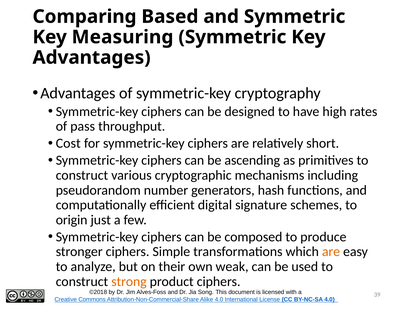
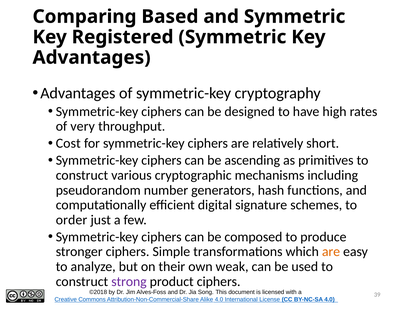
Measuring: Measuring -> Registered (123, 37)
pass: pass -> very (83, 126)
origin: origin -> order (71, 220)
strong colour: orange -> purple (129, 281)
